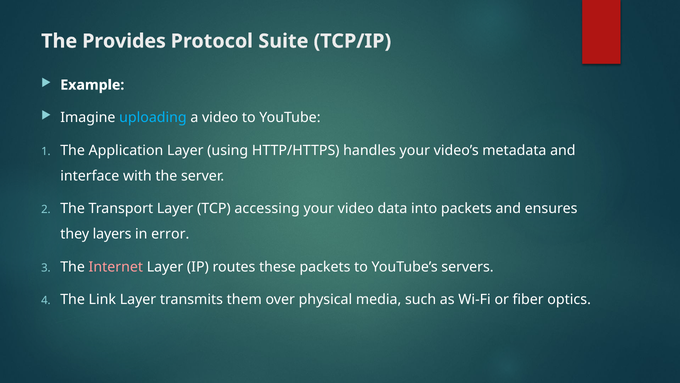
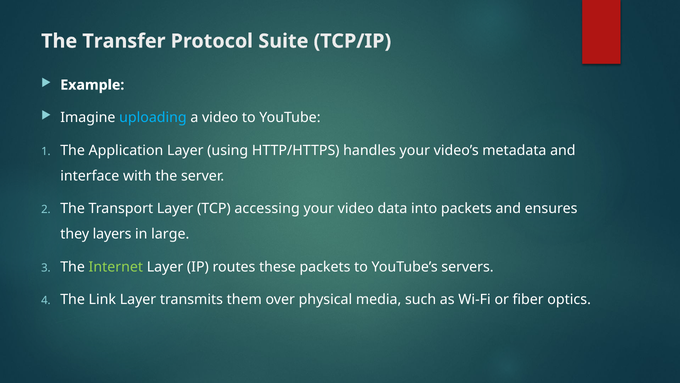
Provides: Provides -> Transfer (124, 41)
error: error -> large (170, 234)
Internet colour: pink -> light green (116, 266)
